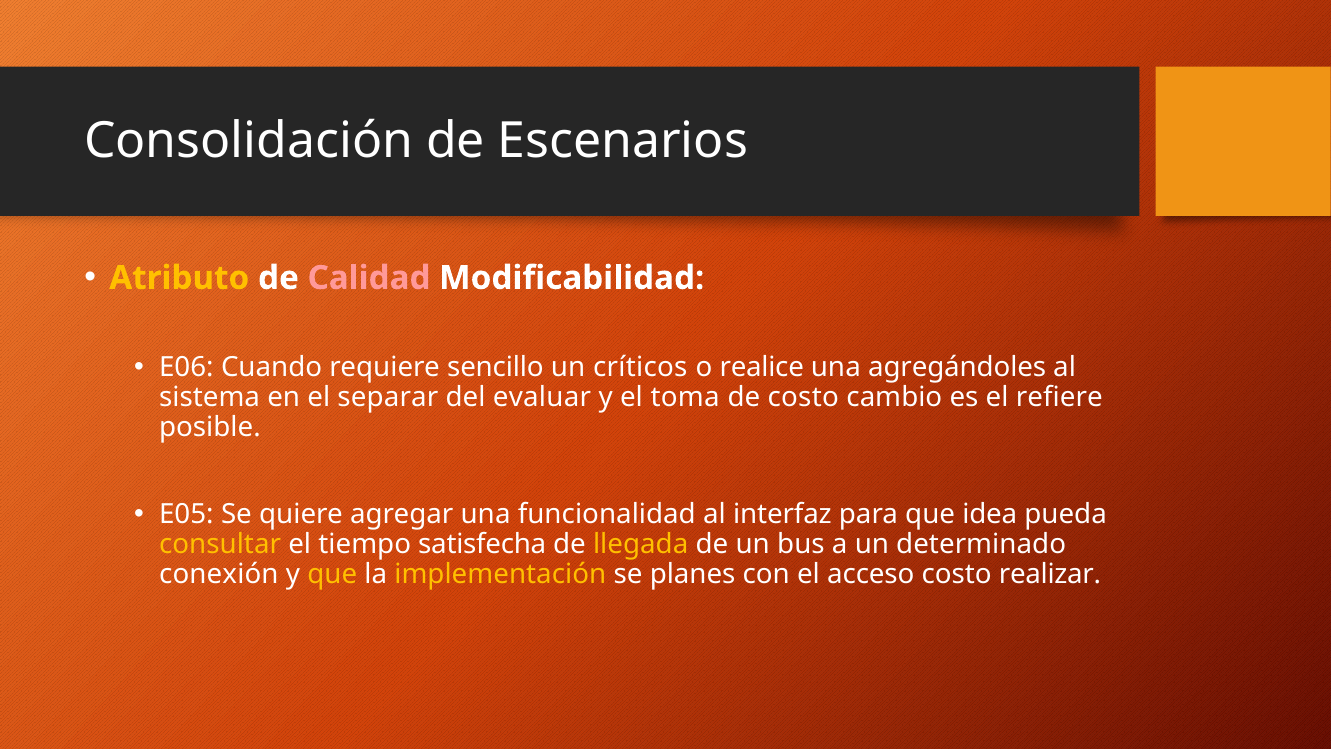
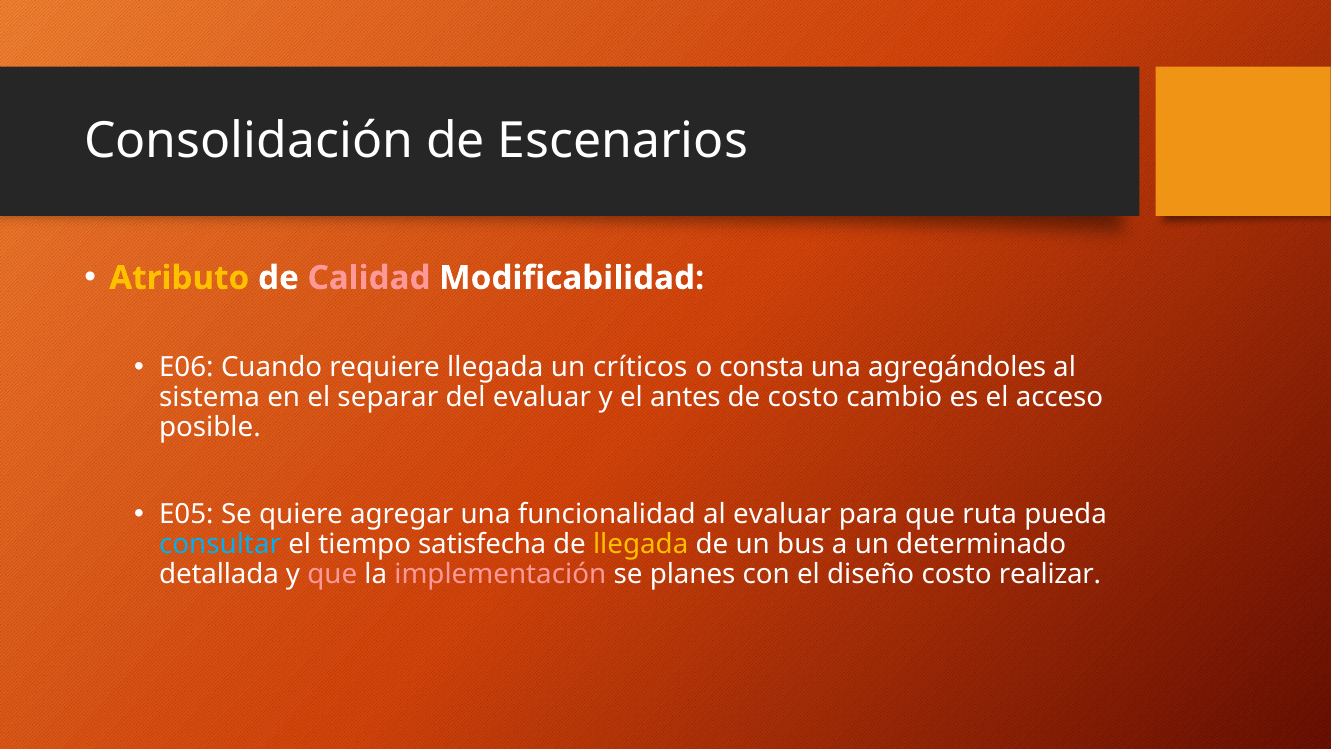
requiere sencillo: sencillo -> llegada (495, 368)
realice: realice -> consta (762, 368)
toma: toma -> antes (685, 397)
refiere: refiere -> acceso (1059, 397)
al interfaz: interfaz -> evaluar (782, 514)
idea: idea -> ruta (990, 514)
consultar colour: yellow -> light blue (220, 544)
conexión: conexión -> detallada (219, 574)
que colour: yellow -> pink (332, 574)
implementación colour: yellow -> pink (500, 574)
acceso: acceso -> diseño (871, 574)
